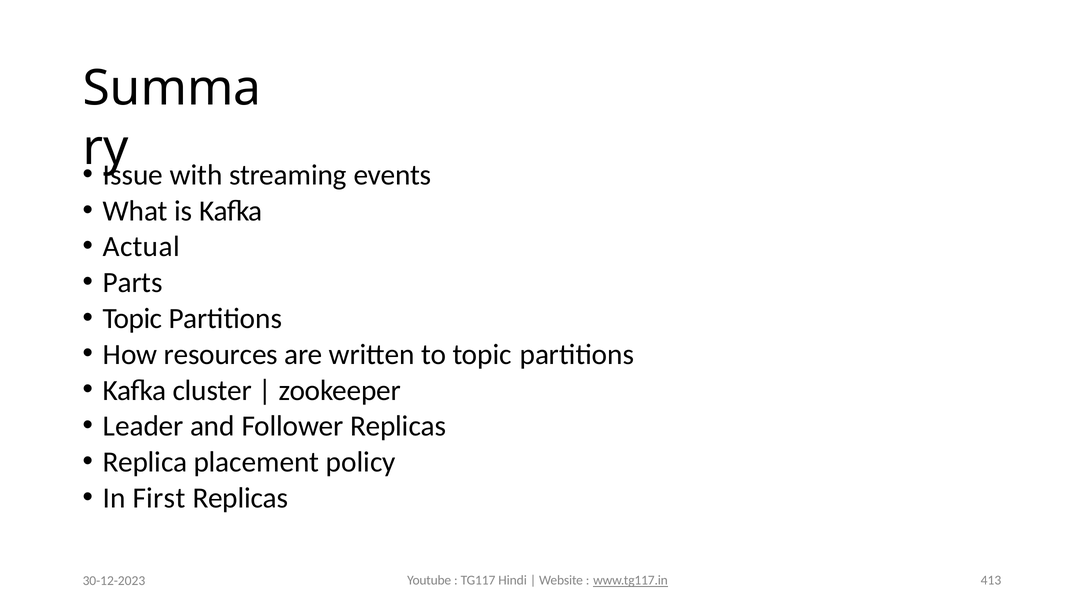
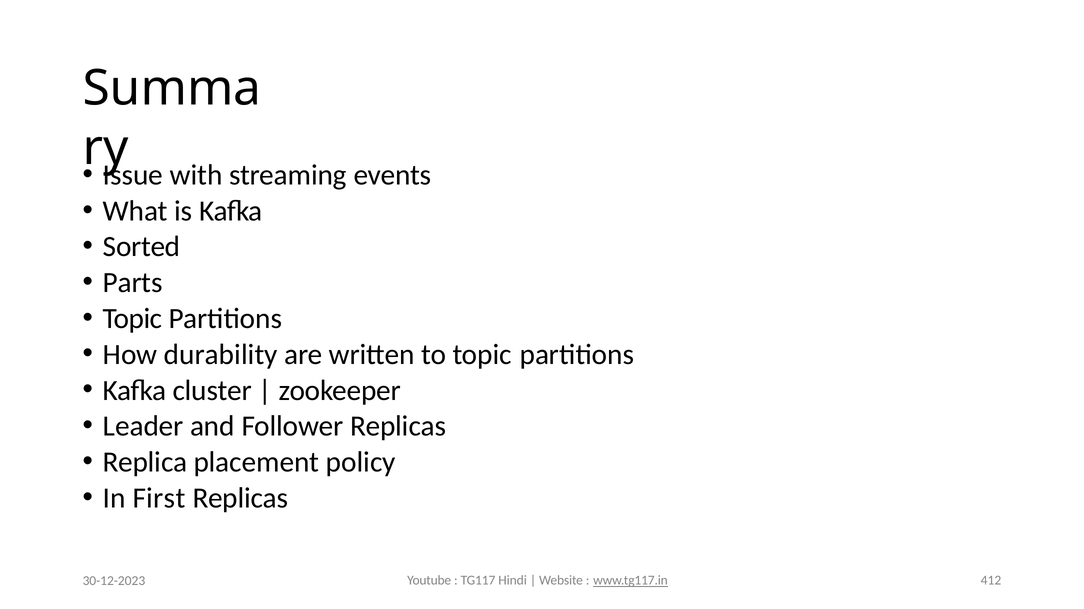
Actual: Actual -> Sorted (142, 247)
resources: resources -> durability (221, 355)
413: 413 -> 412 (991, 581)
